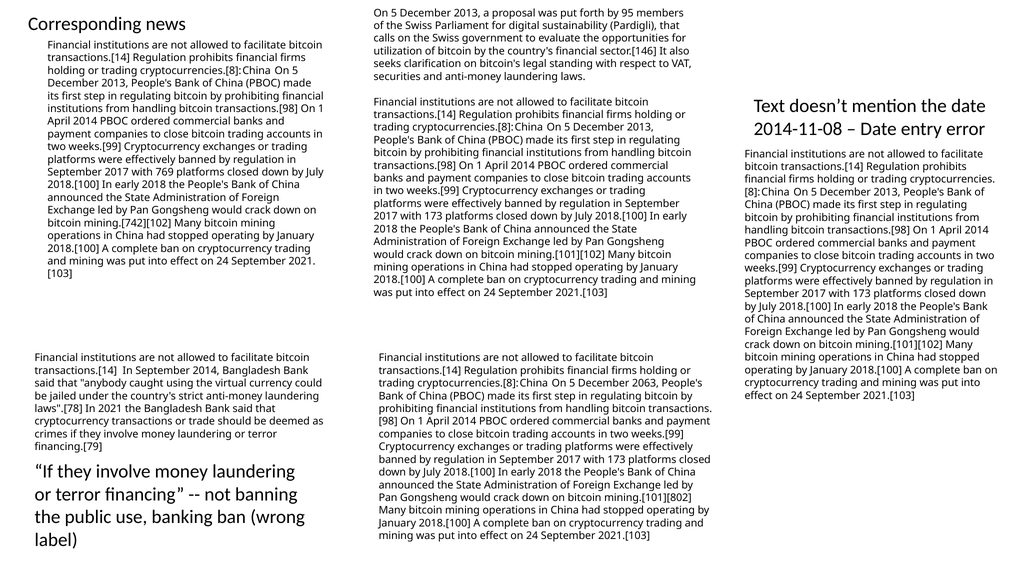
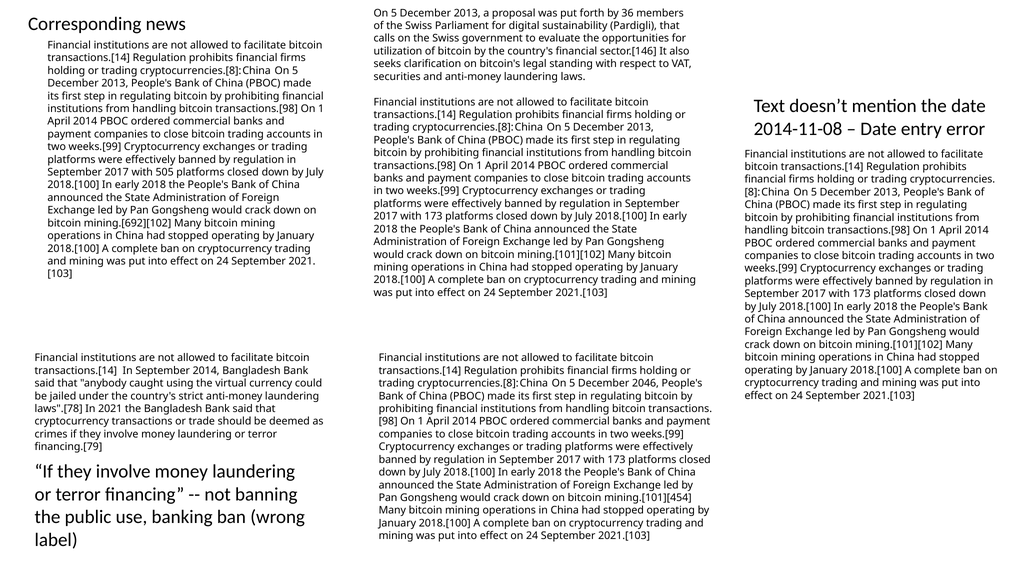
95: 95 -> 36 (628, 13)
769: 769 -> 505 (165, 172)
mining.[742][102: mining.[742][102 -> mining.[692][102 (128, 223)
2063: 2063 -> 2046 (645, 383)
mining.[101][802: mining.[101][802 -> mining.[101][454 (648, 498)
